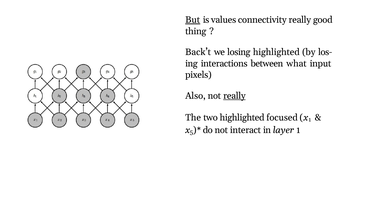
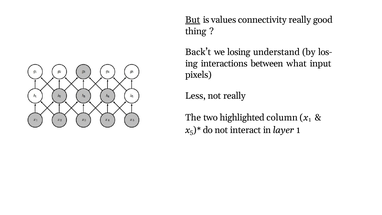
losing highlighted: highlighted -> understand (276, 52)
Also: Also -> Less (195, 96)
really underline: present -> none (234, 96)
focused: focused -> column (282, 118)
